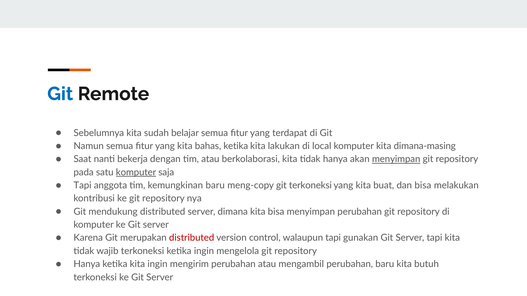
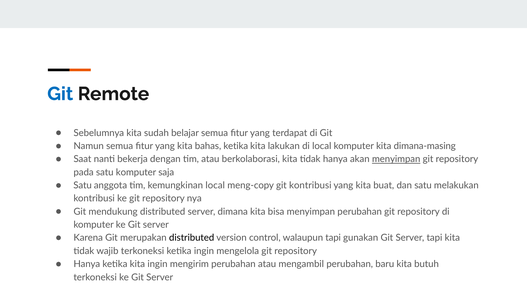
komputer underline: present -> none (136, 173)
Tapi: Tapi -> Satu (83, 186)
kemungkinan baru: baru -> local (215, 186)
git terkoneksi: terkoneksi -> kontribusi (310, 186)
dan bisa: bisa -> satu (423, 186)
distributed colour: red -> black (192, 238)
